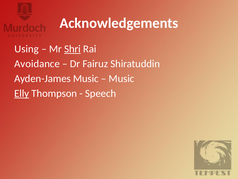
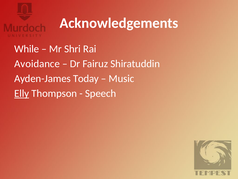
Using: Using -> While (27, 49)
Shri underline: present -> none (72, 49)
Ayden-James Music: Music -> Today (86, 78)
